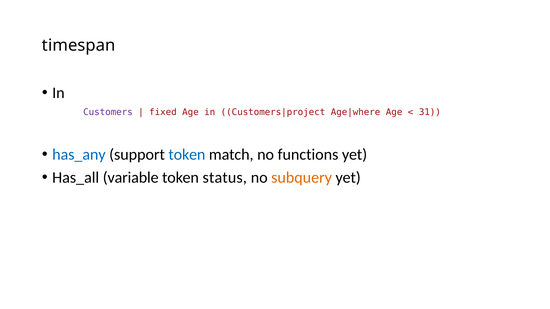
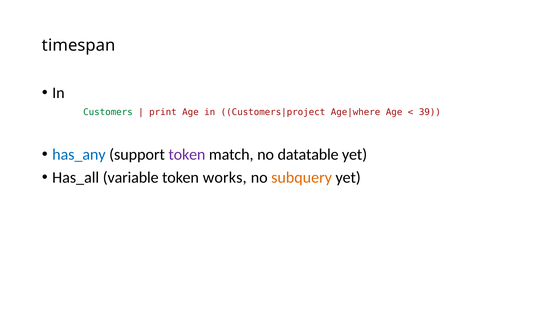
Customers colour: purple -> green (108, 112)
fixed: fixed -> print (163, 112)
31: 31 -> 39 (430, 112)
token colour: blue -> purple (187, 155)
functions: functions -> datatable (308, 155)
status: status -> works (225, 178)
